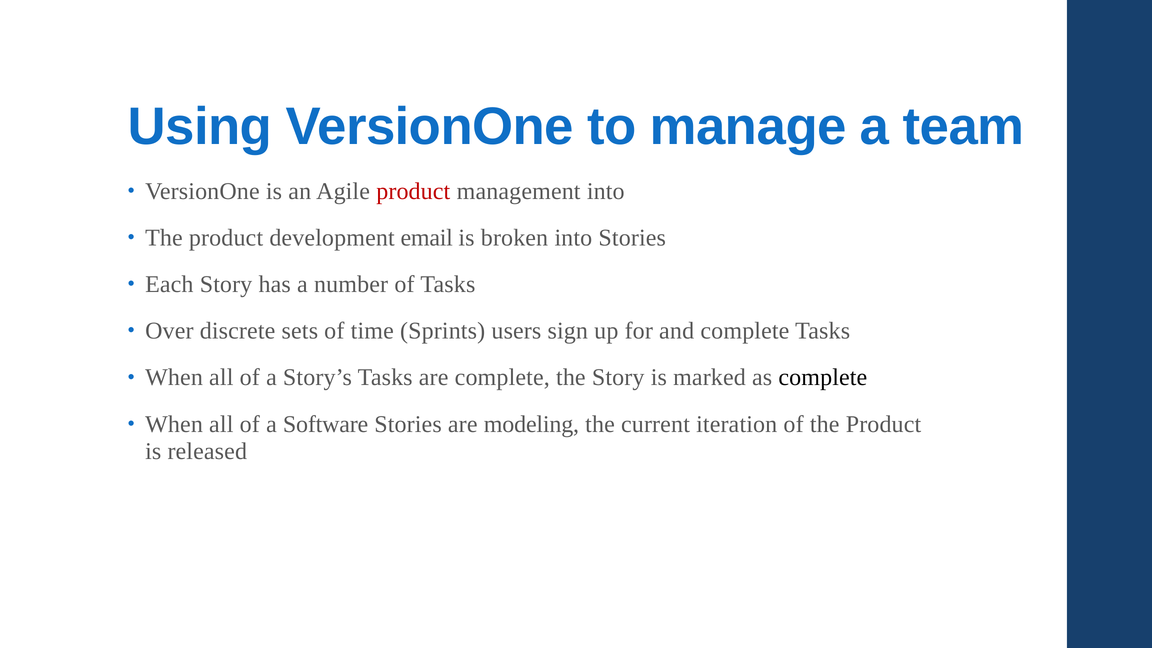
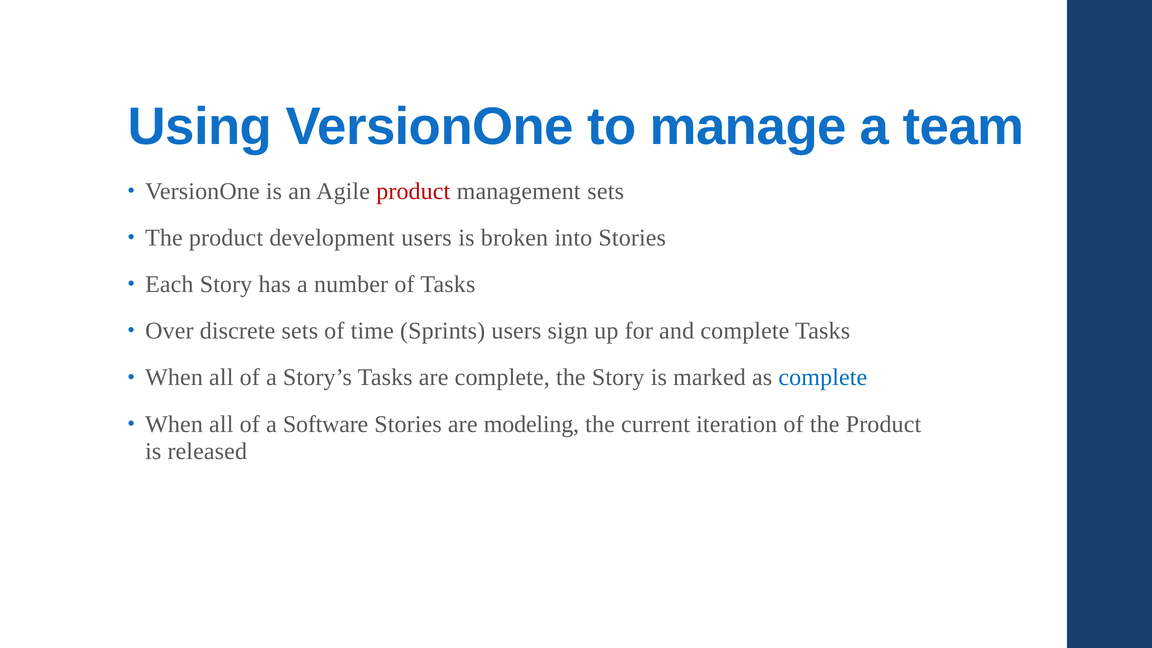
management into: into -> sets (606, 191)
development email: email -> users (426, 238)
complete colour: black -> blue (823, 378)
